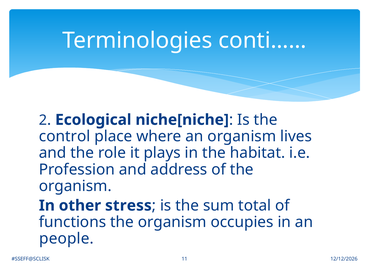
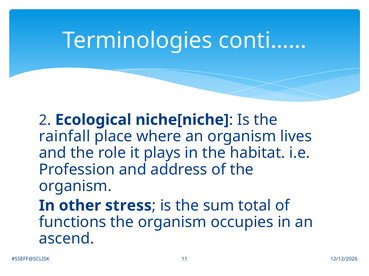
control: control -> rainfall (65, 137)
people: people -> ascend (67, 239)
